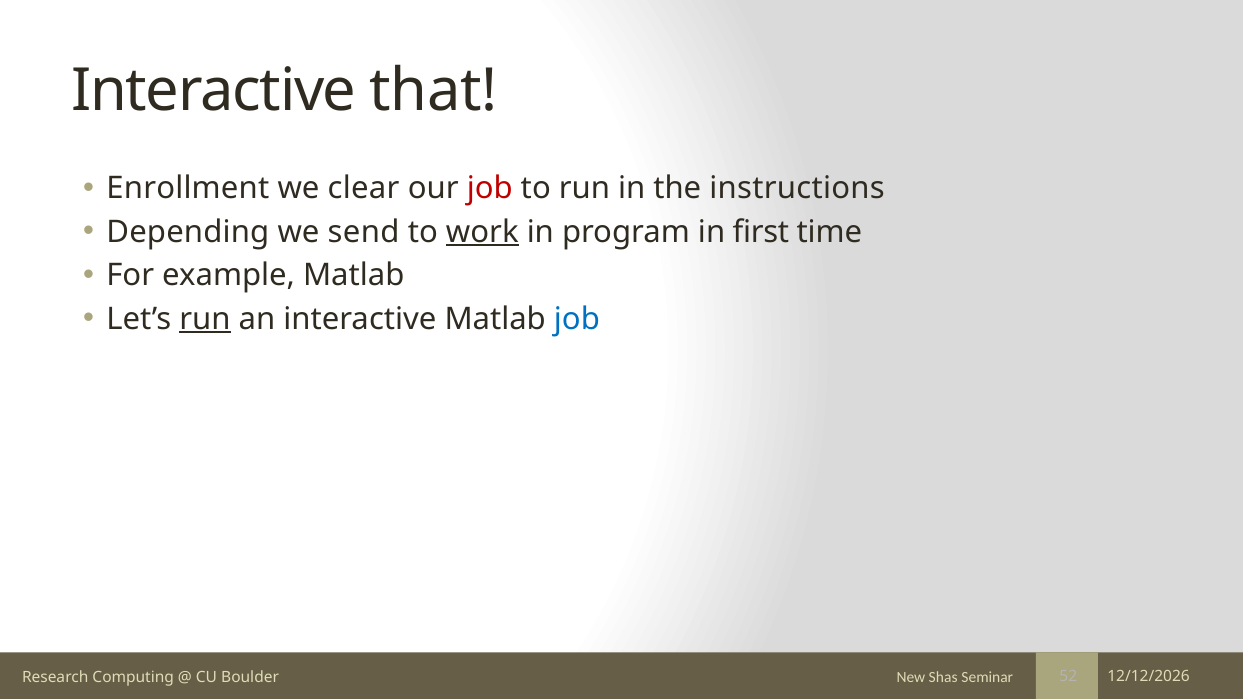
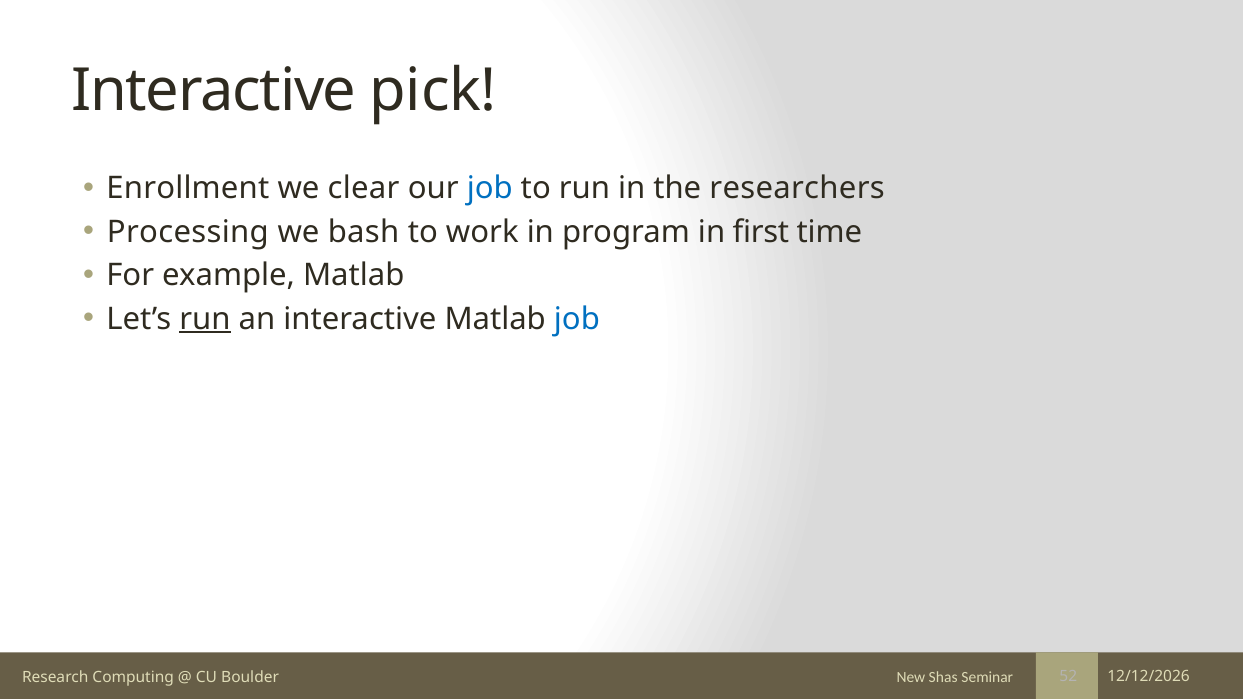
that: that -> pick (433, 90)
job colour: red -> blue (490, 189)
instructions: instructions -> researchers (797, 189)
Depending: Depending -> Processing (188, 232)
send: send -> bash (364, 232)
work underline: present -> none (482, 232)
